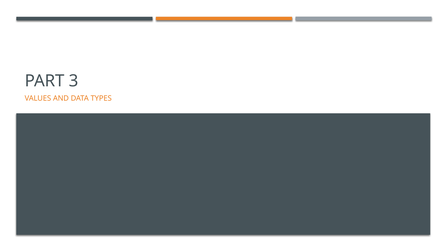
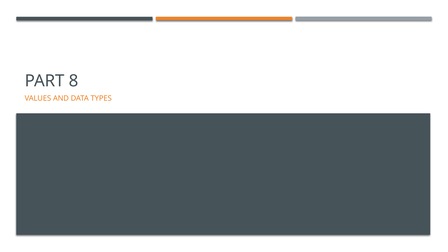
3: 3 -> 8 (74, 81)
